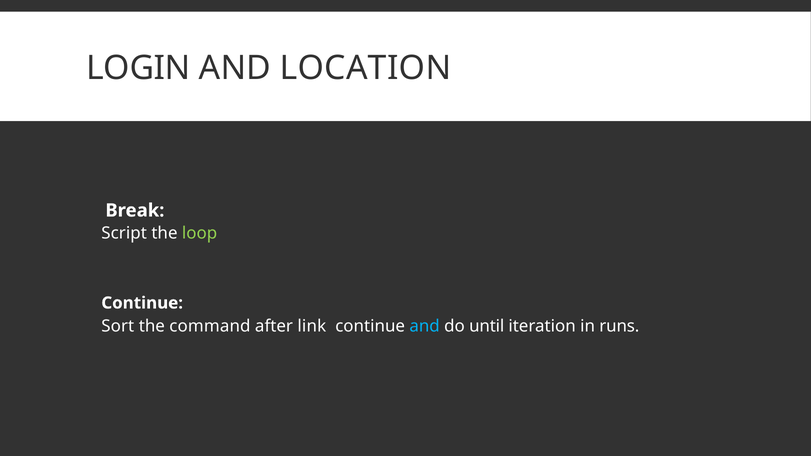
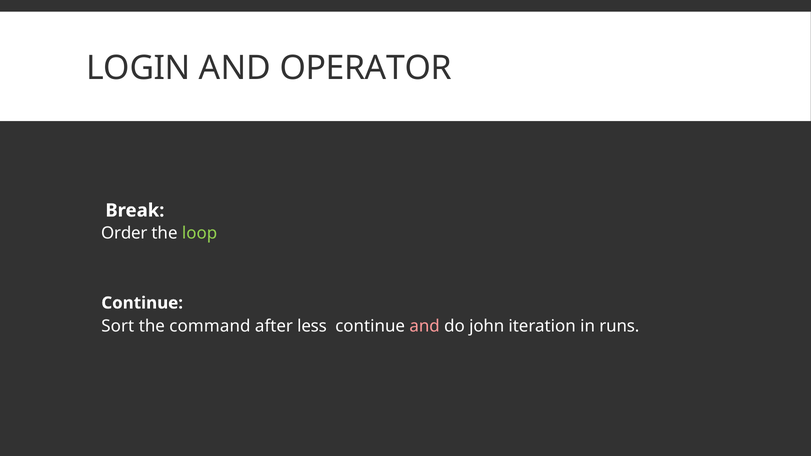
LOCATION: LOCATION -> OPERATOR (366, 68)
Script: Script -> Order (124, 233)
link: link -> less (312, 326)
and colour: light blue -> pink (425, 326)
until: until -> john (487, 326)
